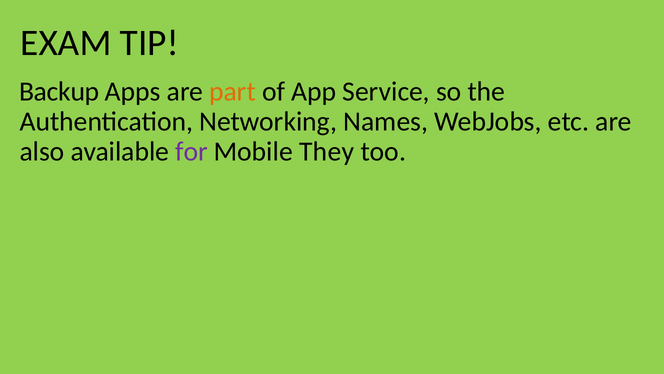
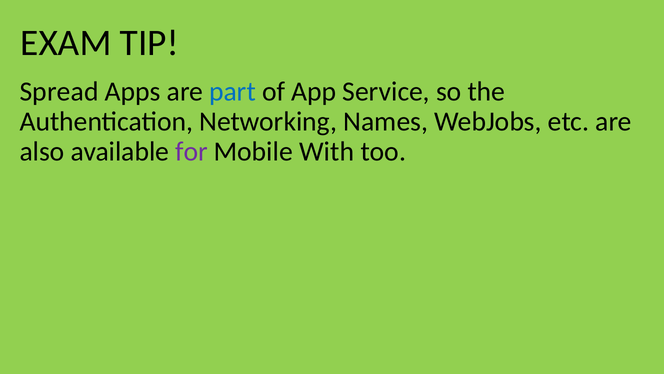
Backup: Backup -> Spread (59, 91)
part colour: orange -> blue (233, 91)
They: They -> With (327, 151)
